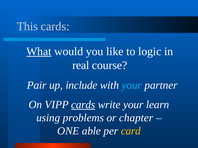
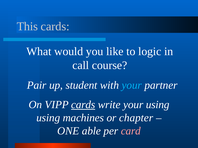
What underline: present -> none (39, 52)
real: real -> call (81, 65)
include: include -> student (81, 85)
your learn: learn -> using (158, 105)
problems: problems -> machines (83, 118)
card colour: yellow -> pink (131, 131)
